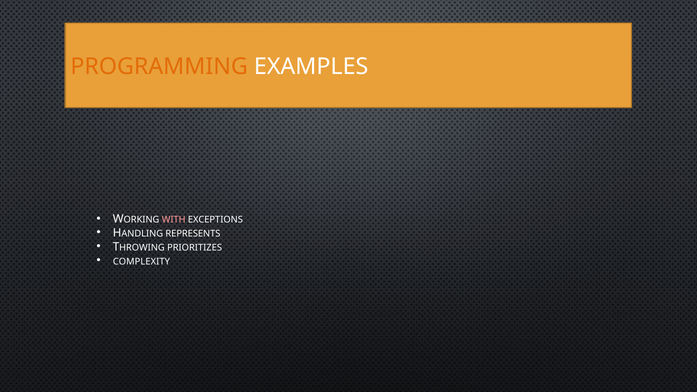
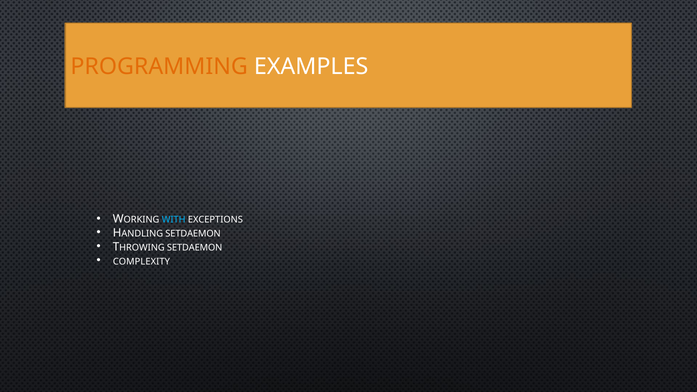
WITH colour: pink -> light blue (174, 220)
HANDLING REPRESENTS: REPRESENTS -> SETDAEMON (193, 234)
THROWING PRIORITIZES: PRIORITIZES -> SETDAEMON (195, 248)
